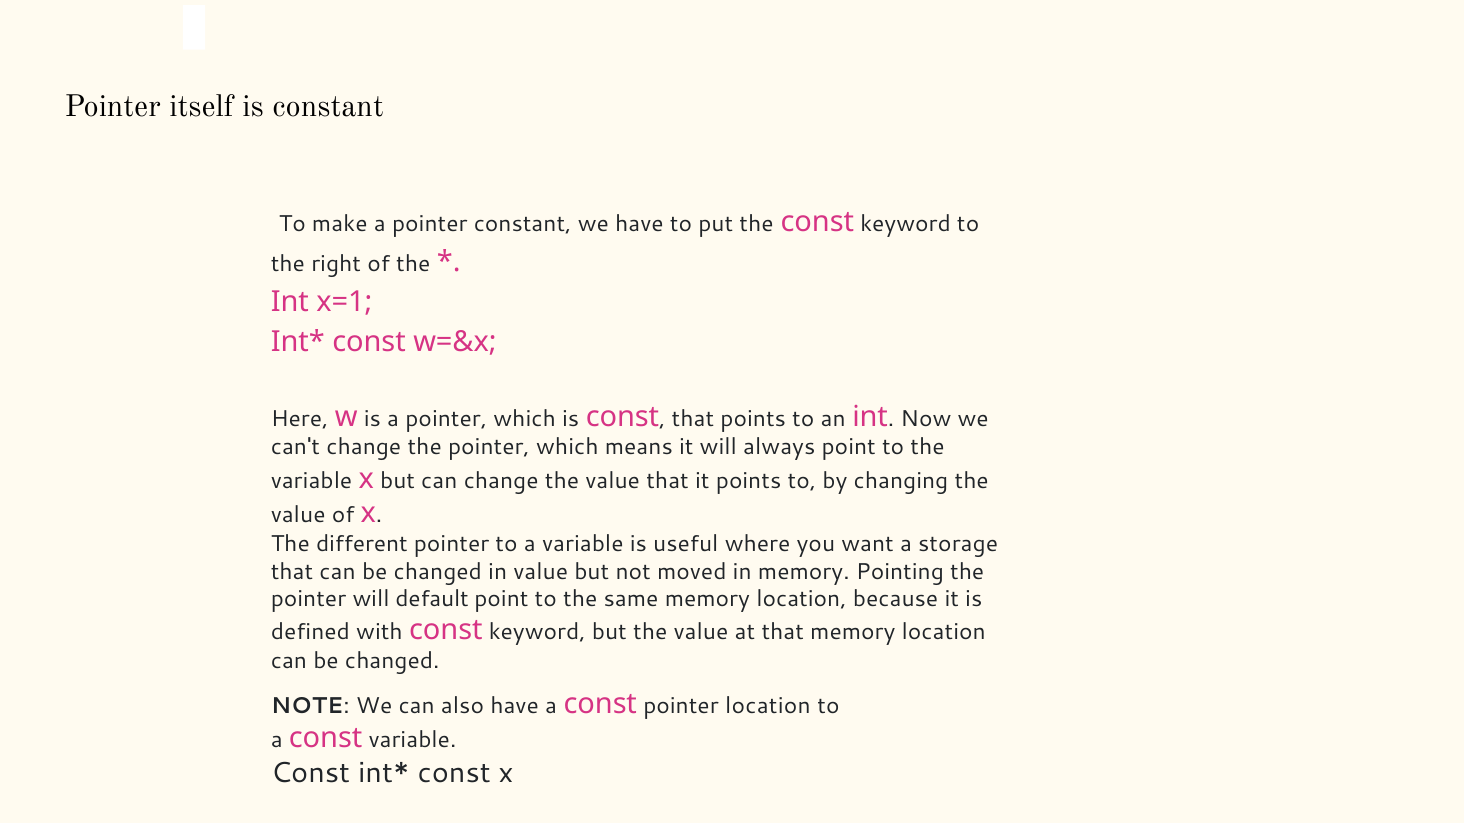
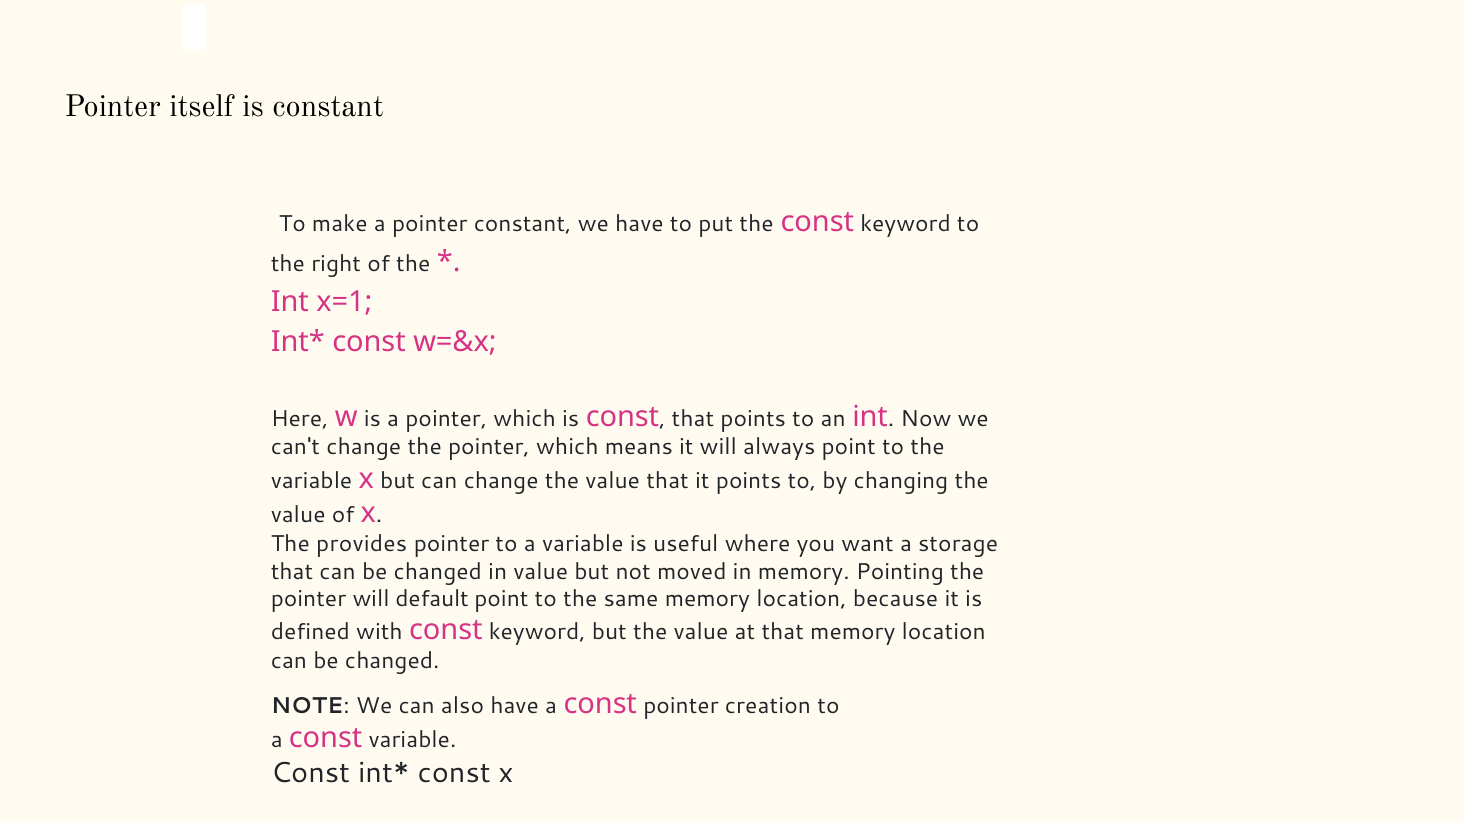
different: different -> provides (362, 544)
pointer location: location -> creation (768, 706)
